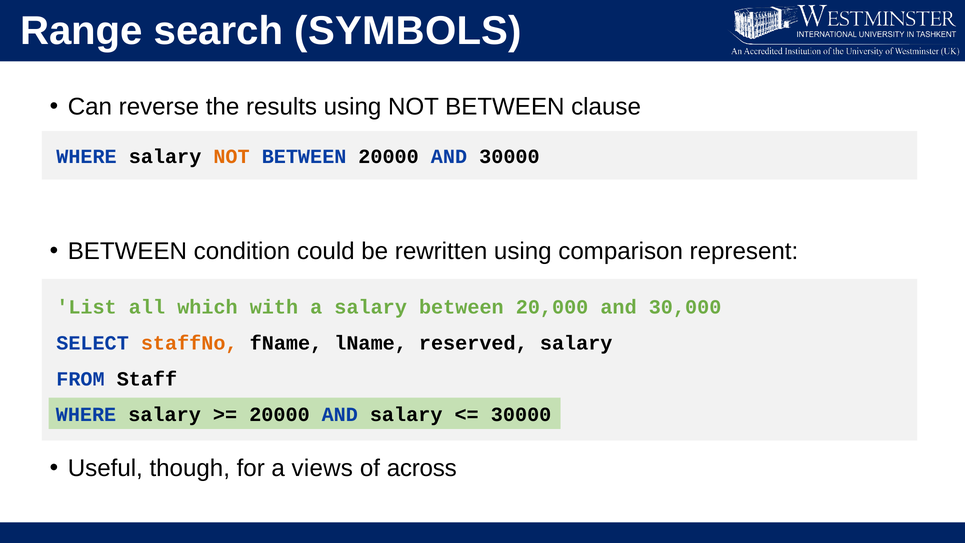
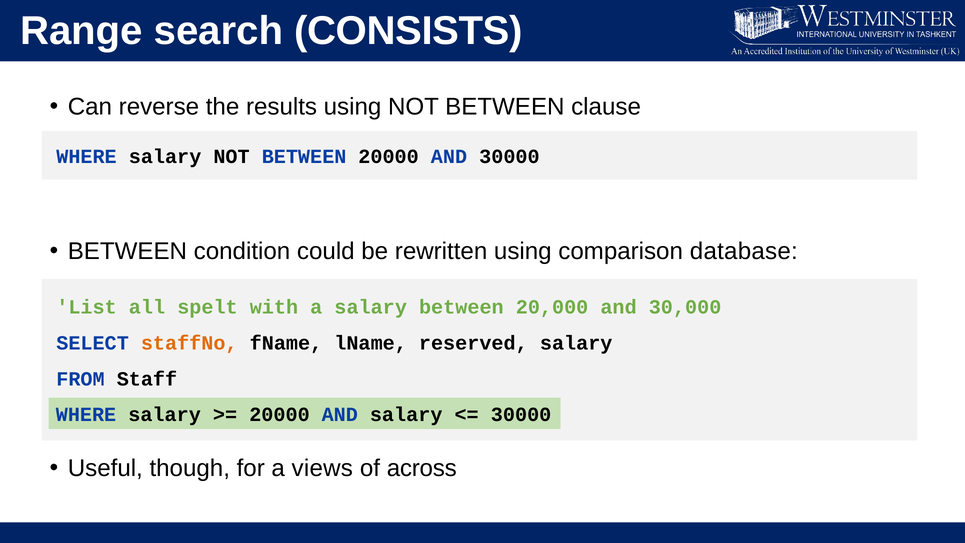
SYMBOLS: SYMBOLS -> CONSISTS (408, 31)
NOT colour: orange -> black (231, 157)
represent: represent -> database (744, 251)
which: which -> spelt (207, 307)
